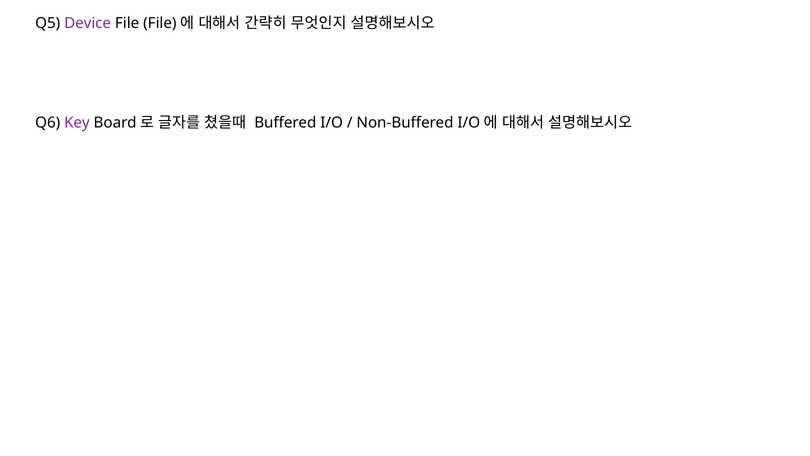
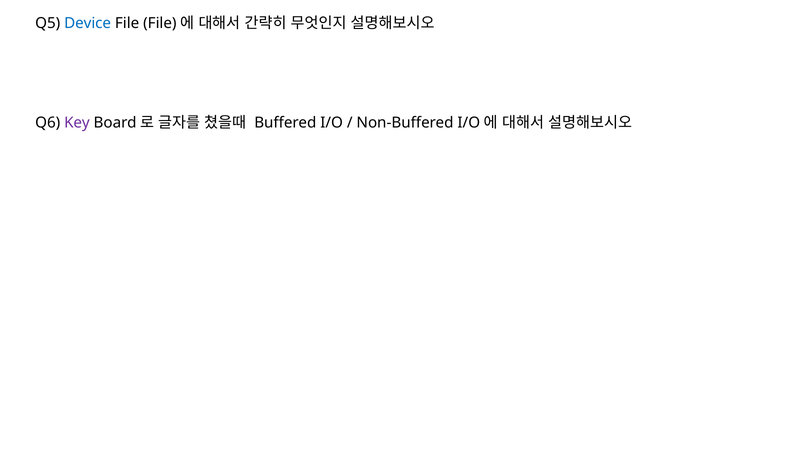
Device colour: purple -> blue (88, 23)
